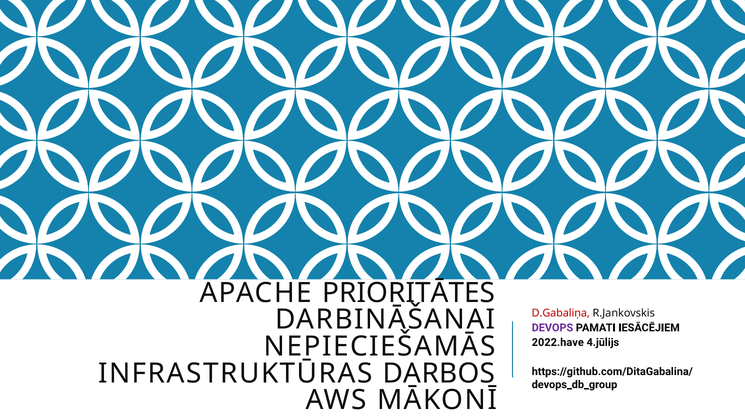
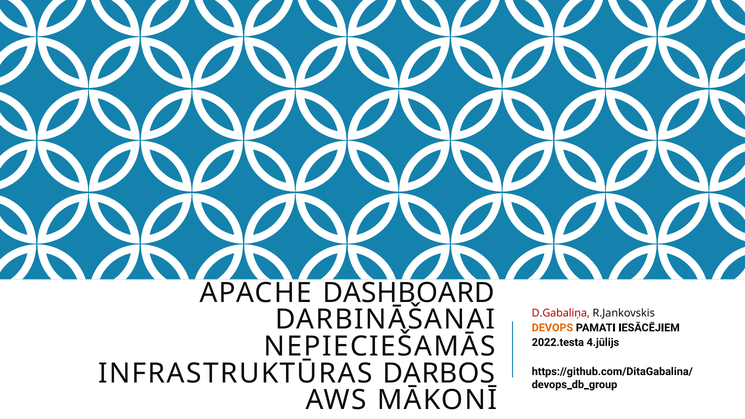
PRIORITĀTES: PRIORITĀTES -> DASHBOARD (409, 293)
DEVOPS colour: purple -> orange (552, 328)
2022.have: 2022.have -> 2022.testa (558, 342)
